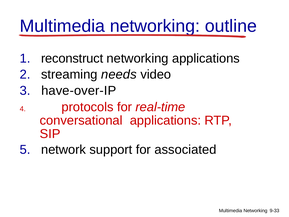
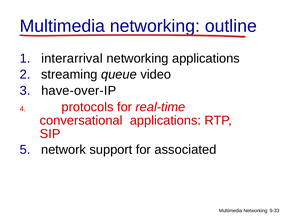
reconstruct: reconstruct -> interarrival (72, 58)
needs: needs -> queue (119, 74)
